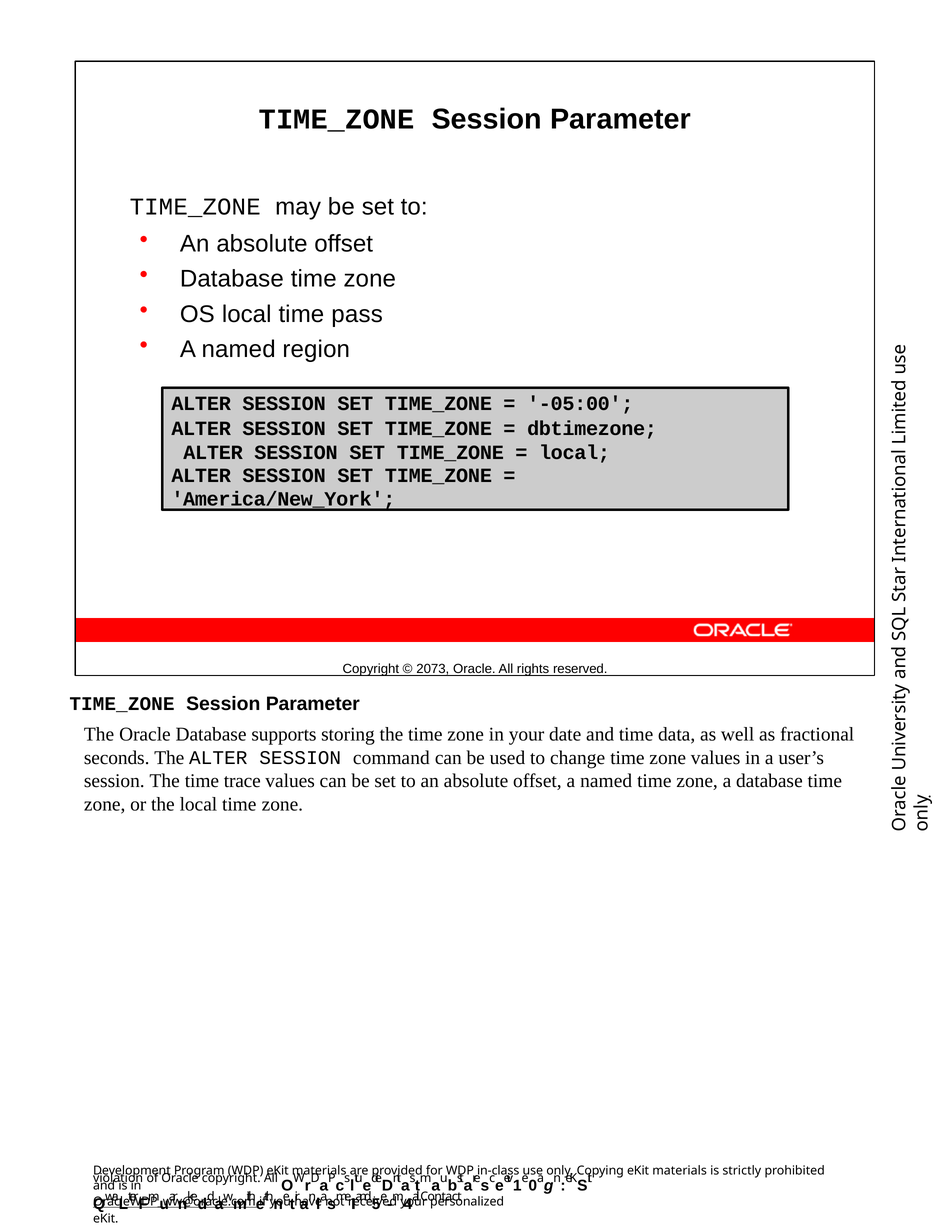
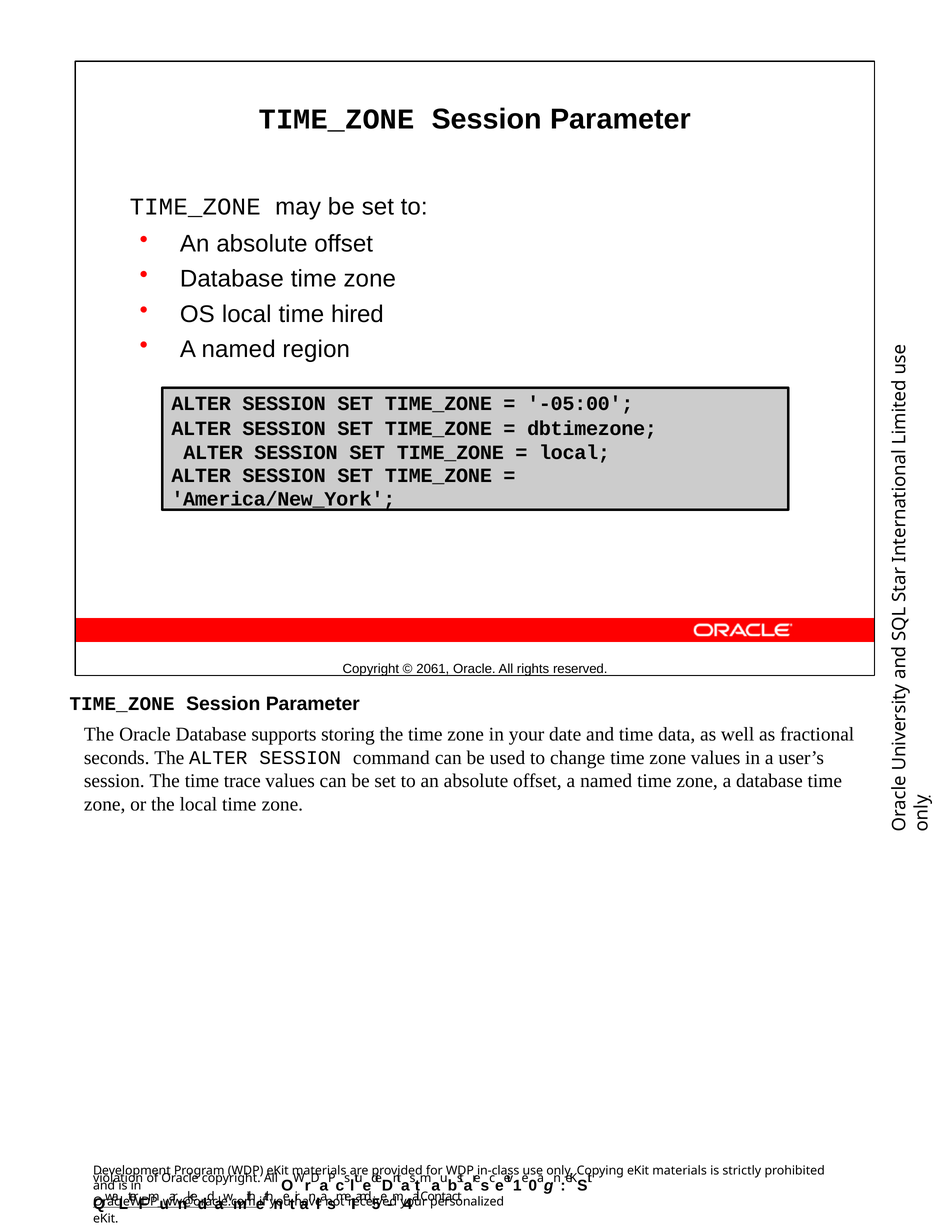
pass: pass -> hired (357, 314)
2073: 2073 -> 2061 (433, 669)
